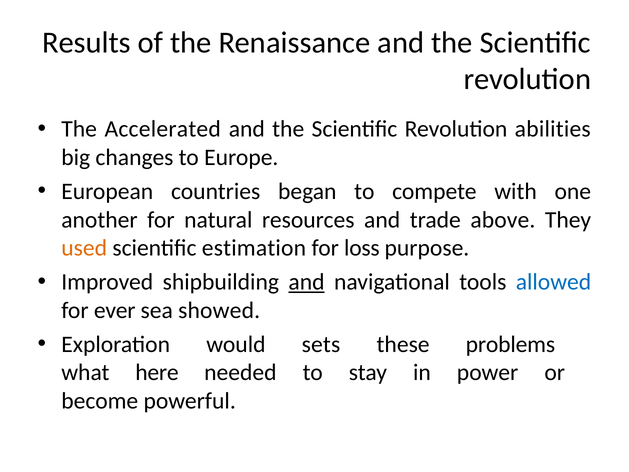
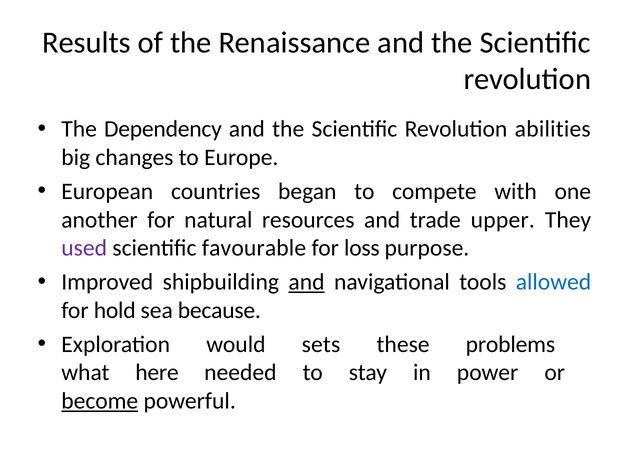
Accelerated: Accelerated -> Dependency (163, 129)
above: above -> upper (503, 220)
used colour: orange -> purple (84, 248)
estimation: estimation -> favourable (254, 248)
ever: ever -> hold (115, 310)
showed: showed -> because (219, 310)
become underline: none -> present (100, 401)
